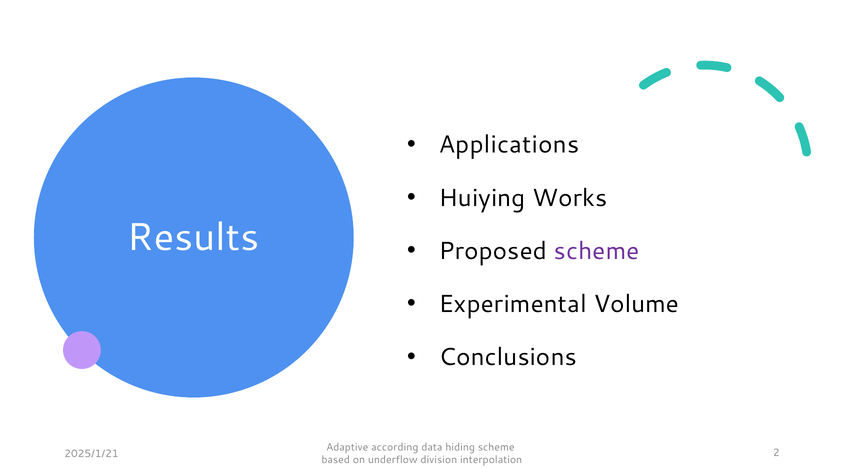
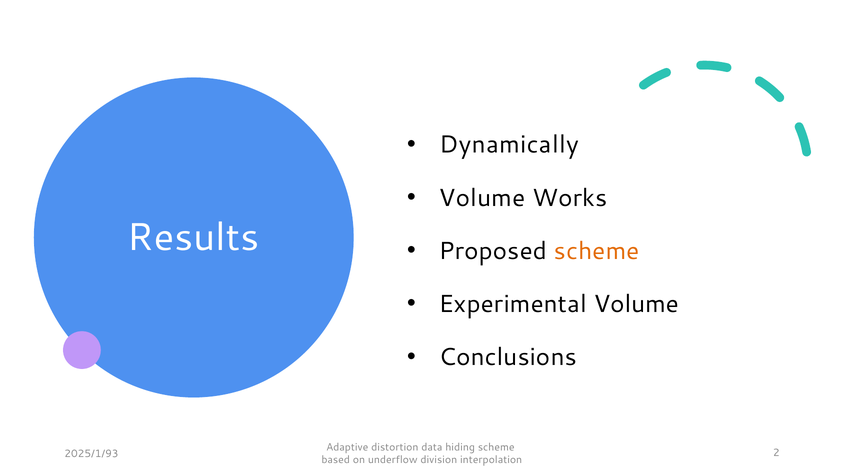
Applications: Applications -> Dynamically (509, 145)
Huiying: Huiying -> Volume (482, 198)
scheme colour: purple -> orange (597, 251)
according: according -> distortion (395, 447)
2025/1/21: 2025/1/21 -> 2025/1/93 (91, 453)
